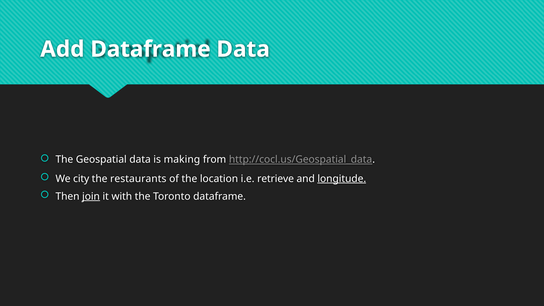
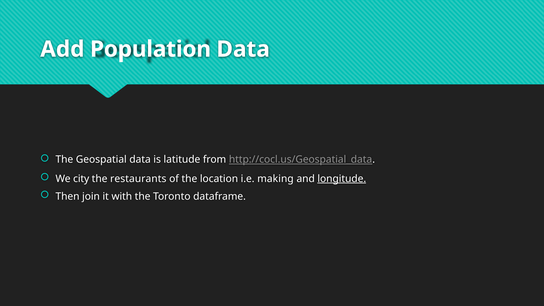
Add Dataframe: Dataframe -> Population (151, 49)
making: making -> latitude (182, 159)
retrieve: retrieve -> making (275, 179)
join underline: present -> none (91, 196)
